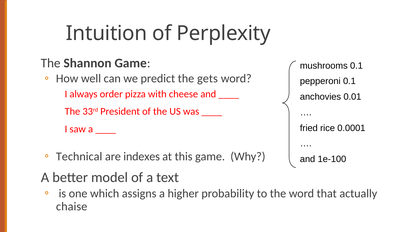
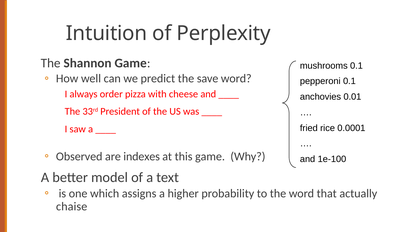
gets: gets -> save (208, 78)
Technical: Technical -> Observed (79, 156)
